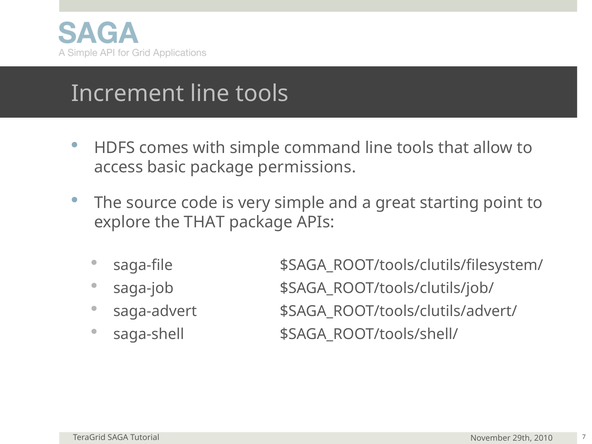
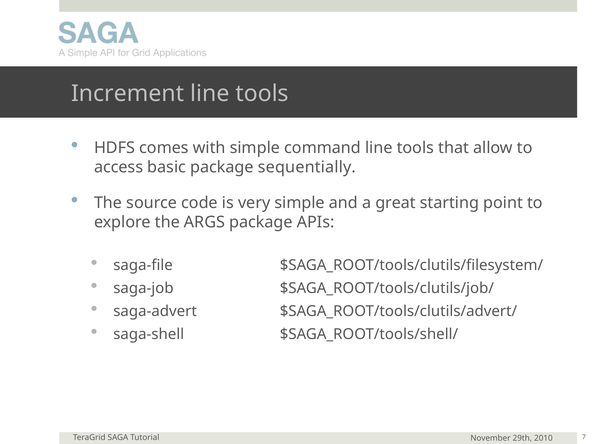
permissions: permissions -> sequentially (307, 167)
the THAT: THAT -> ARGS (204, 222)
